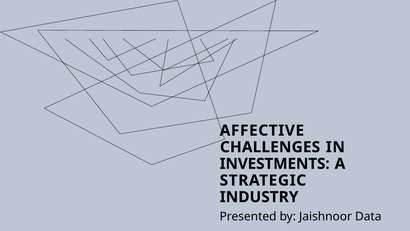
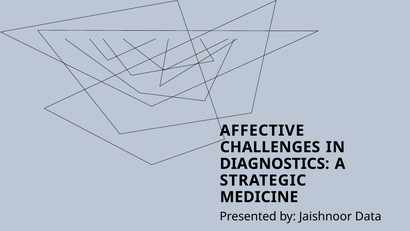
INVESTMENTS: INVESTMENTS -> DIAGNOSTICS (275, 164)
INDUSTRY: INDUSTRY -> MEDICINE (259, 197)
